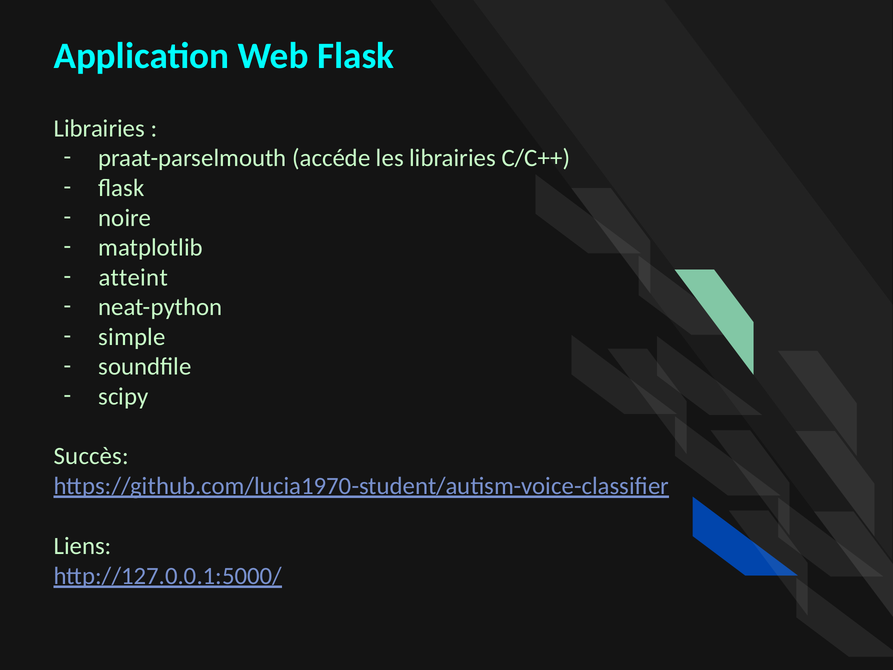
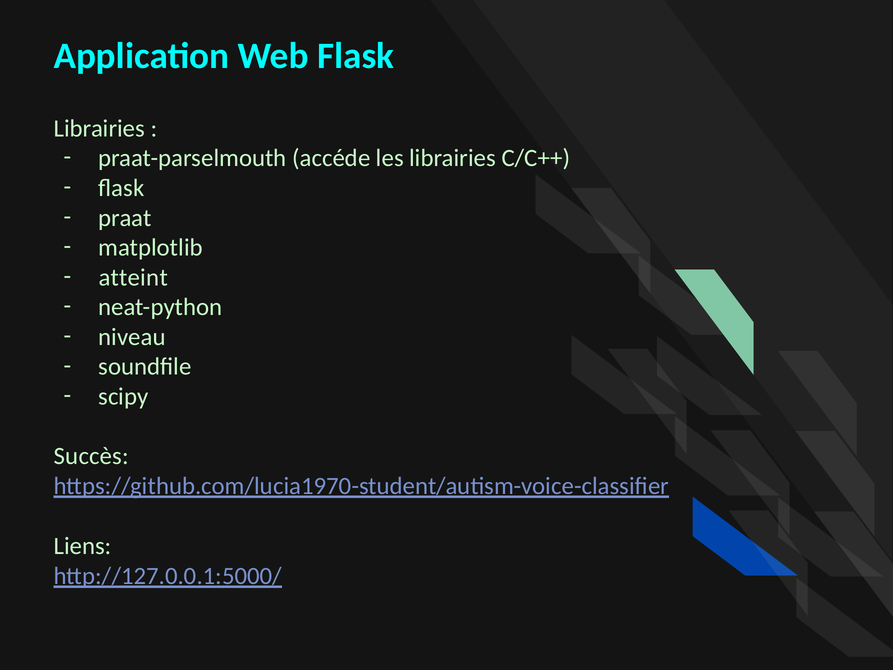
noire: noire -> praat (125, 218)
simple: simple -> niveau (132, 337)
